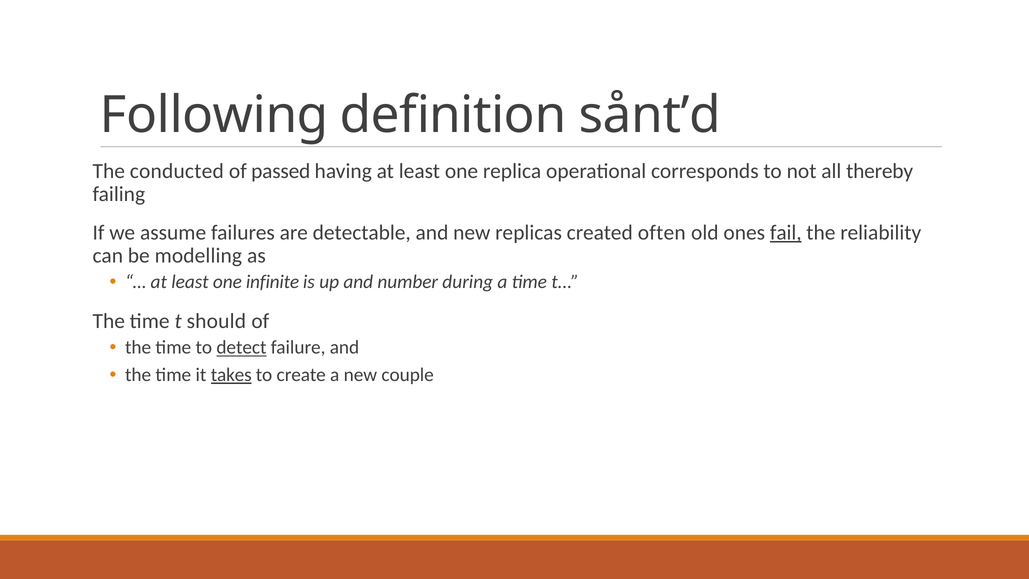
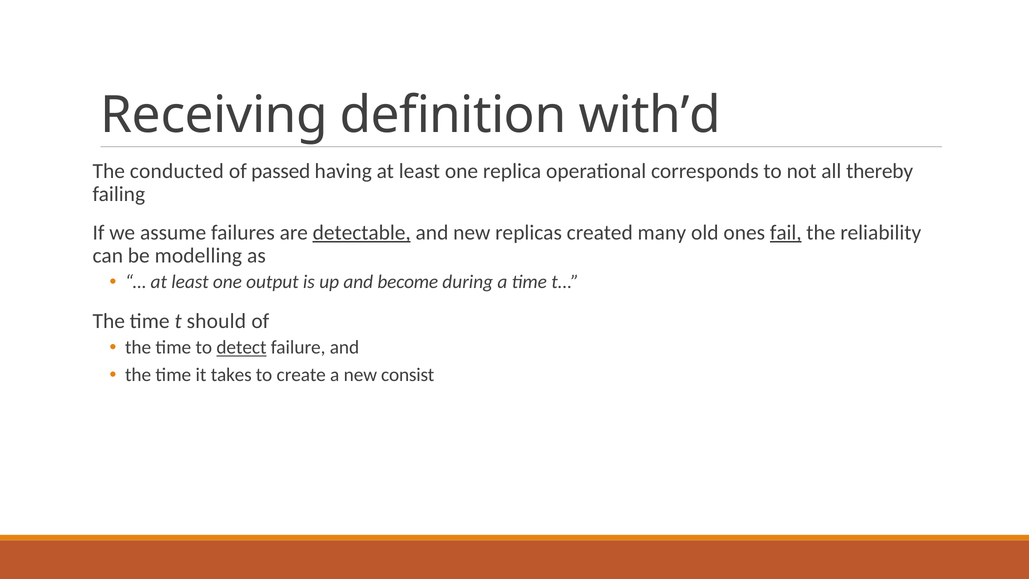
Following: Following -> Receiving (214, 115)
sånt’d: sånt’d -> with’d (650, 115)
detectable underline: none -> present (362, 232)
often: often -> many (662, 232)
infinite: infinite -> output (272, 282)
number: number -> become (408, 282)
takes underline: present -> none (231, 375)
couple: couple -> consist (408, 375)
